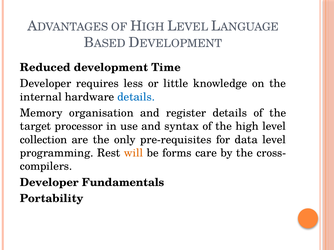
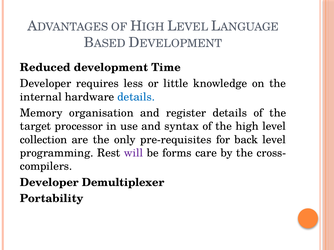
data: data -> back (246, 140)
will colour: orange -> purple (134, 153)
Fundamentals: Fundamentals -> Demultiplexer (123, 183)
